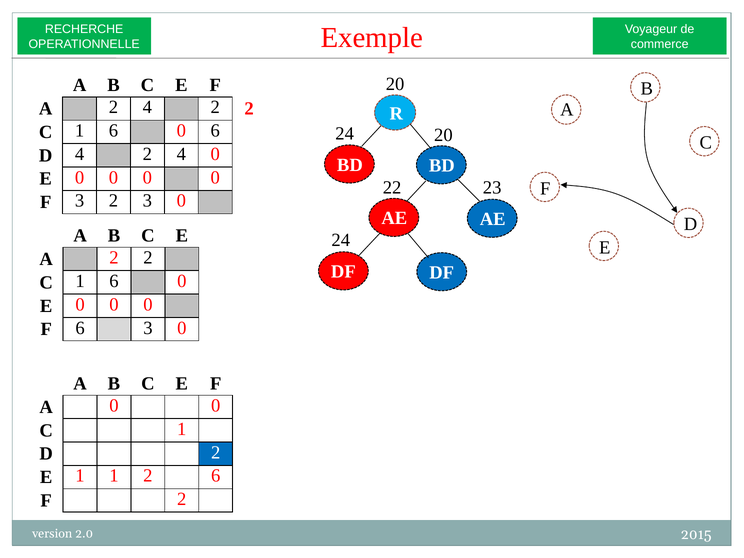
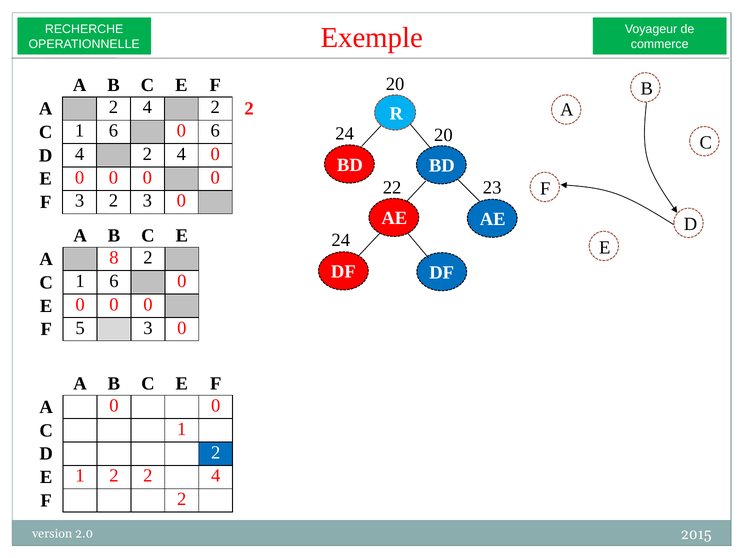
2: 2 -> 8 (114, 258)
F 6: 6 -> 5 (80, 328)
1 1: 1 -> 2 (114, 476)
6: 6 -> 4 (216, 476)
